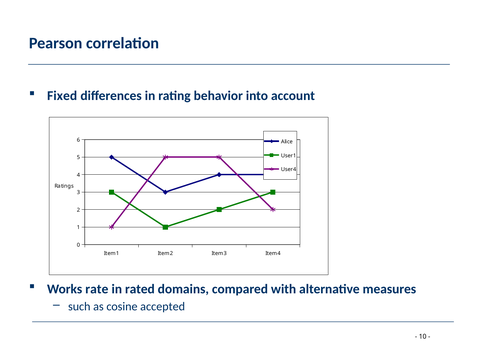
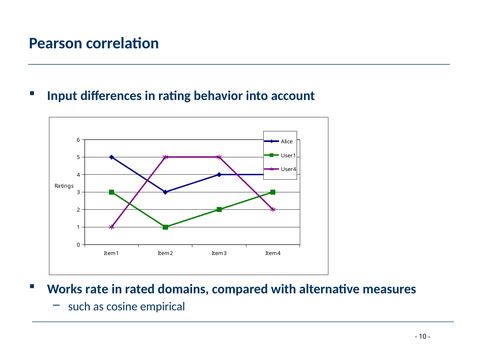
Fixed: Fixed -> Input (62, 96)
accepted: accepted -> empirical (163, 306)
